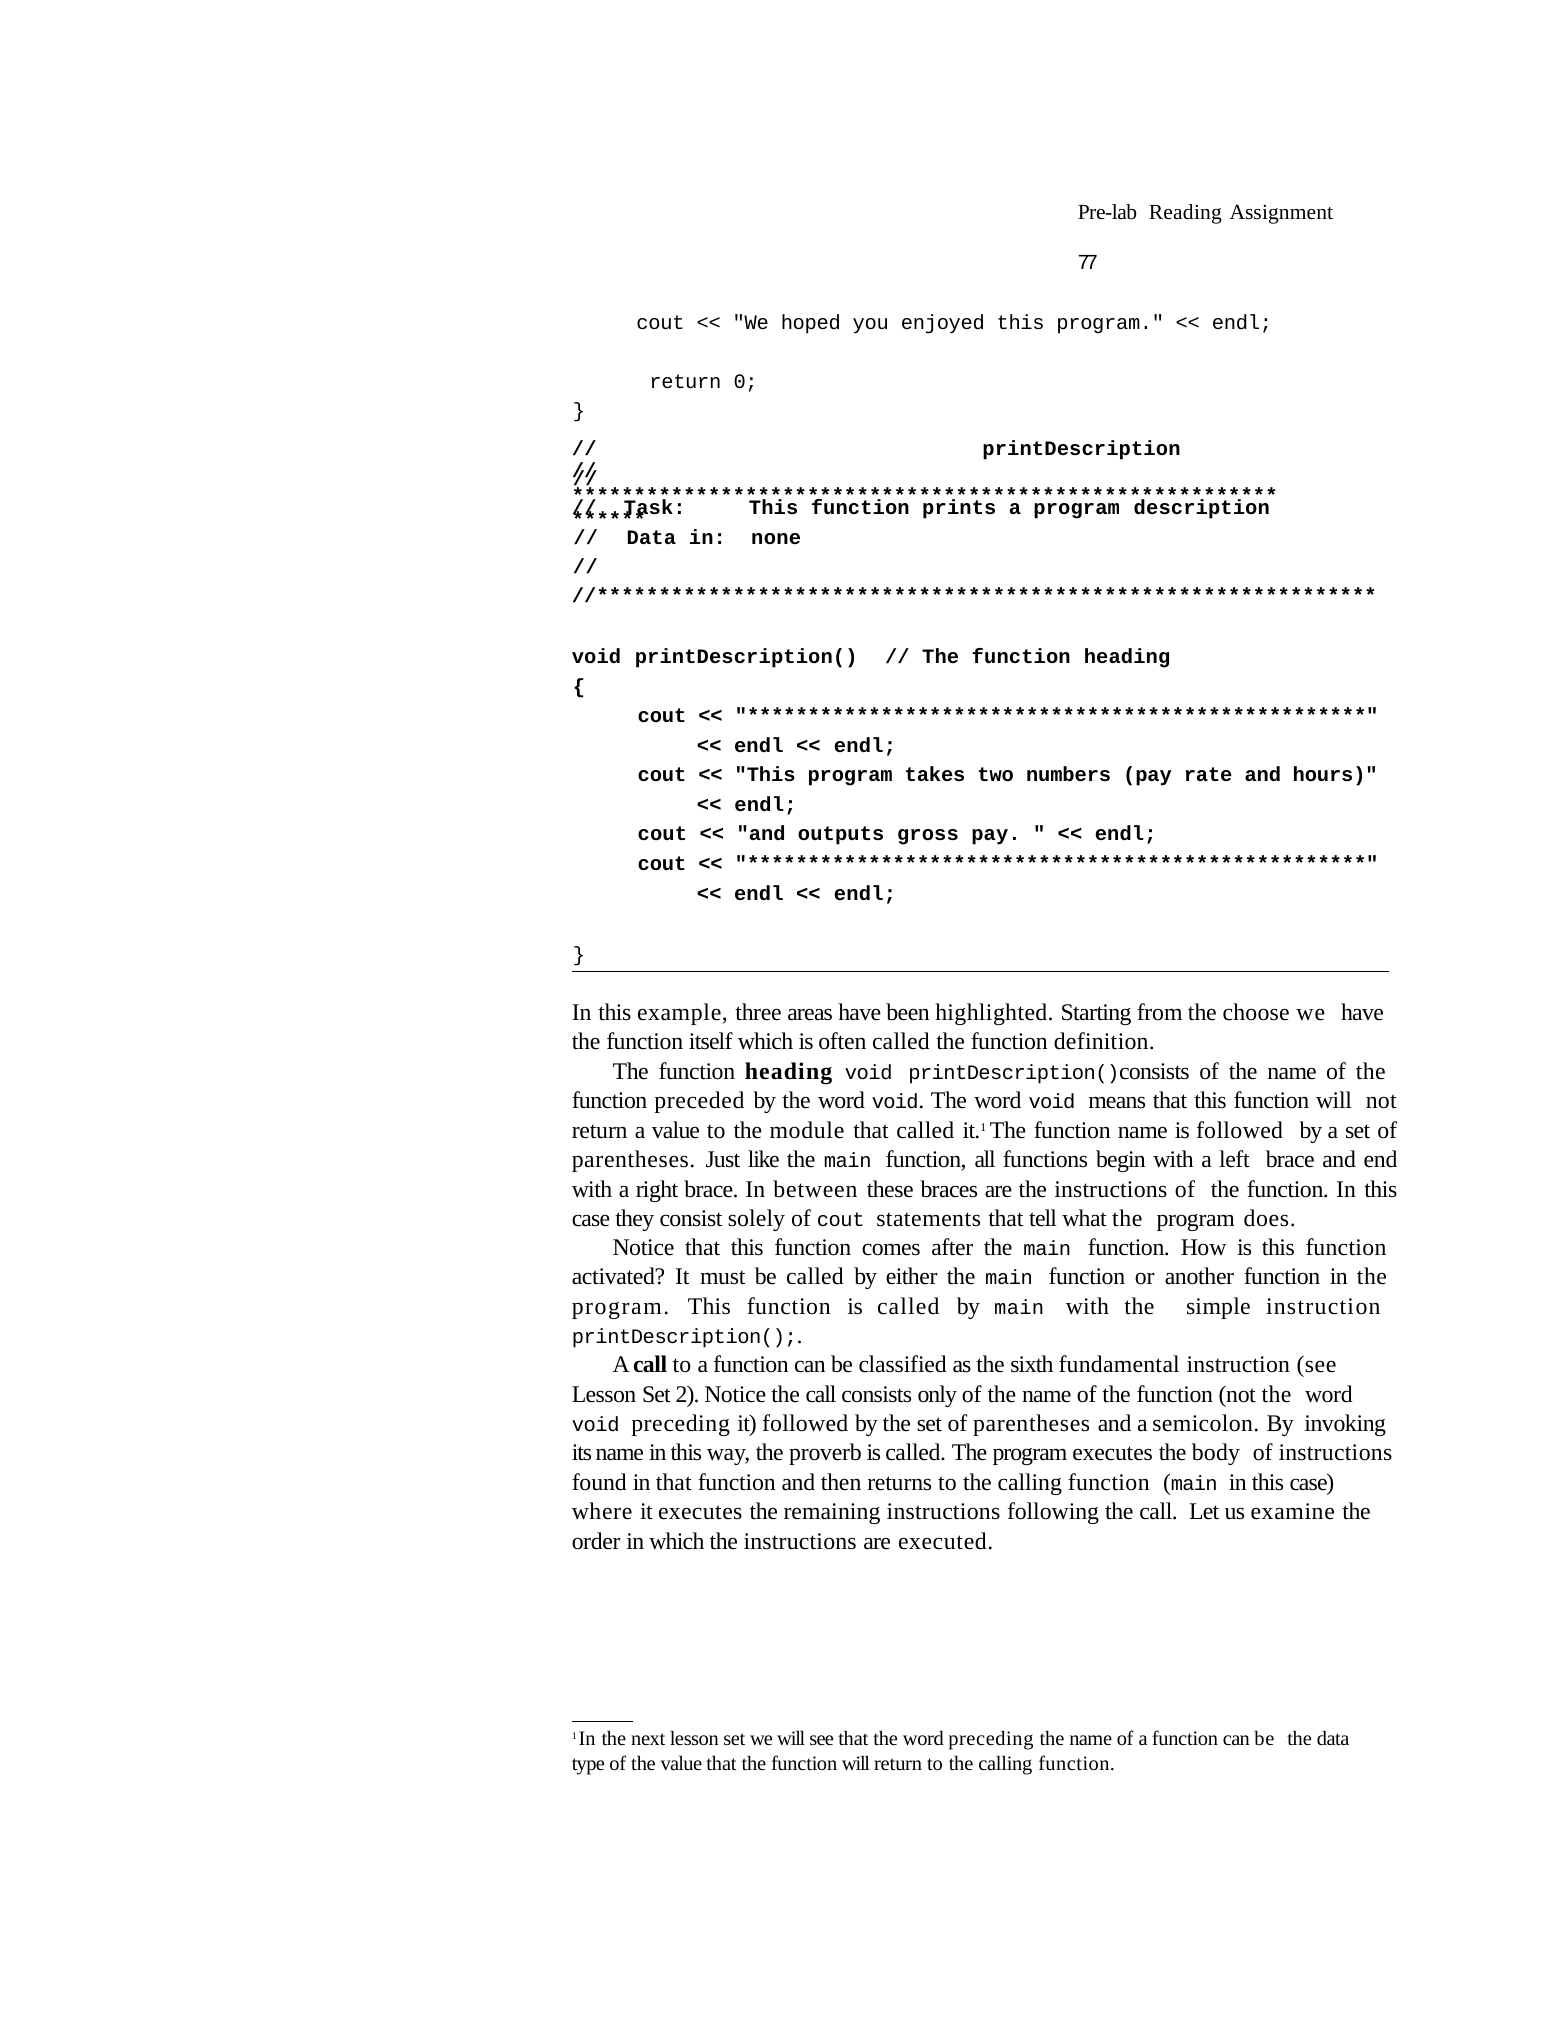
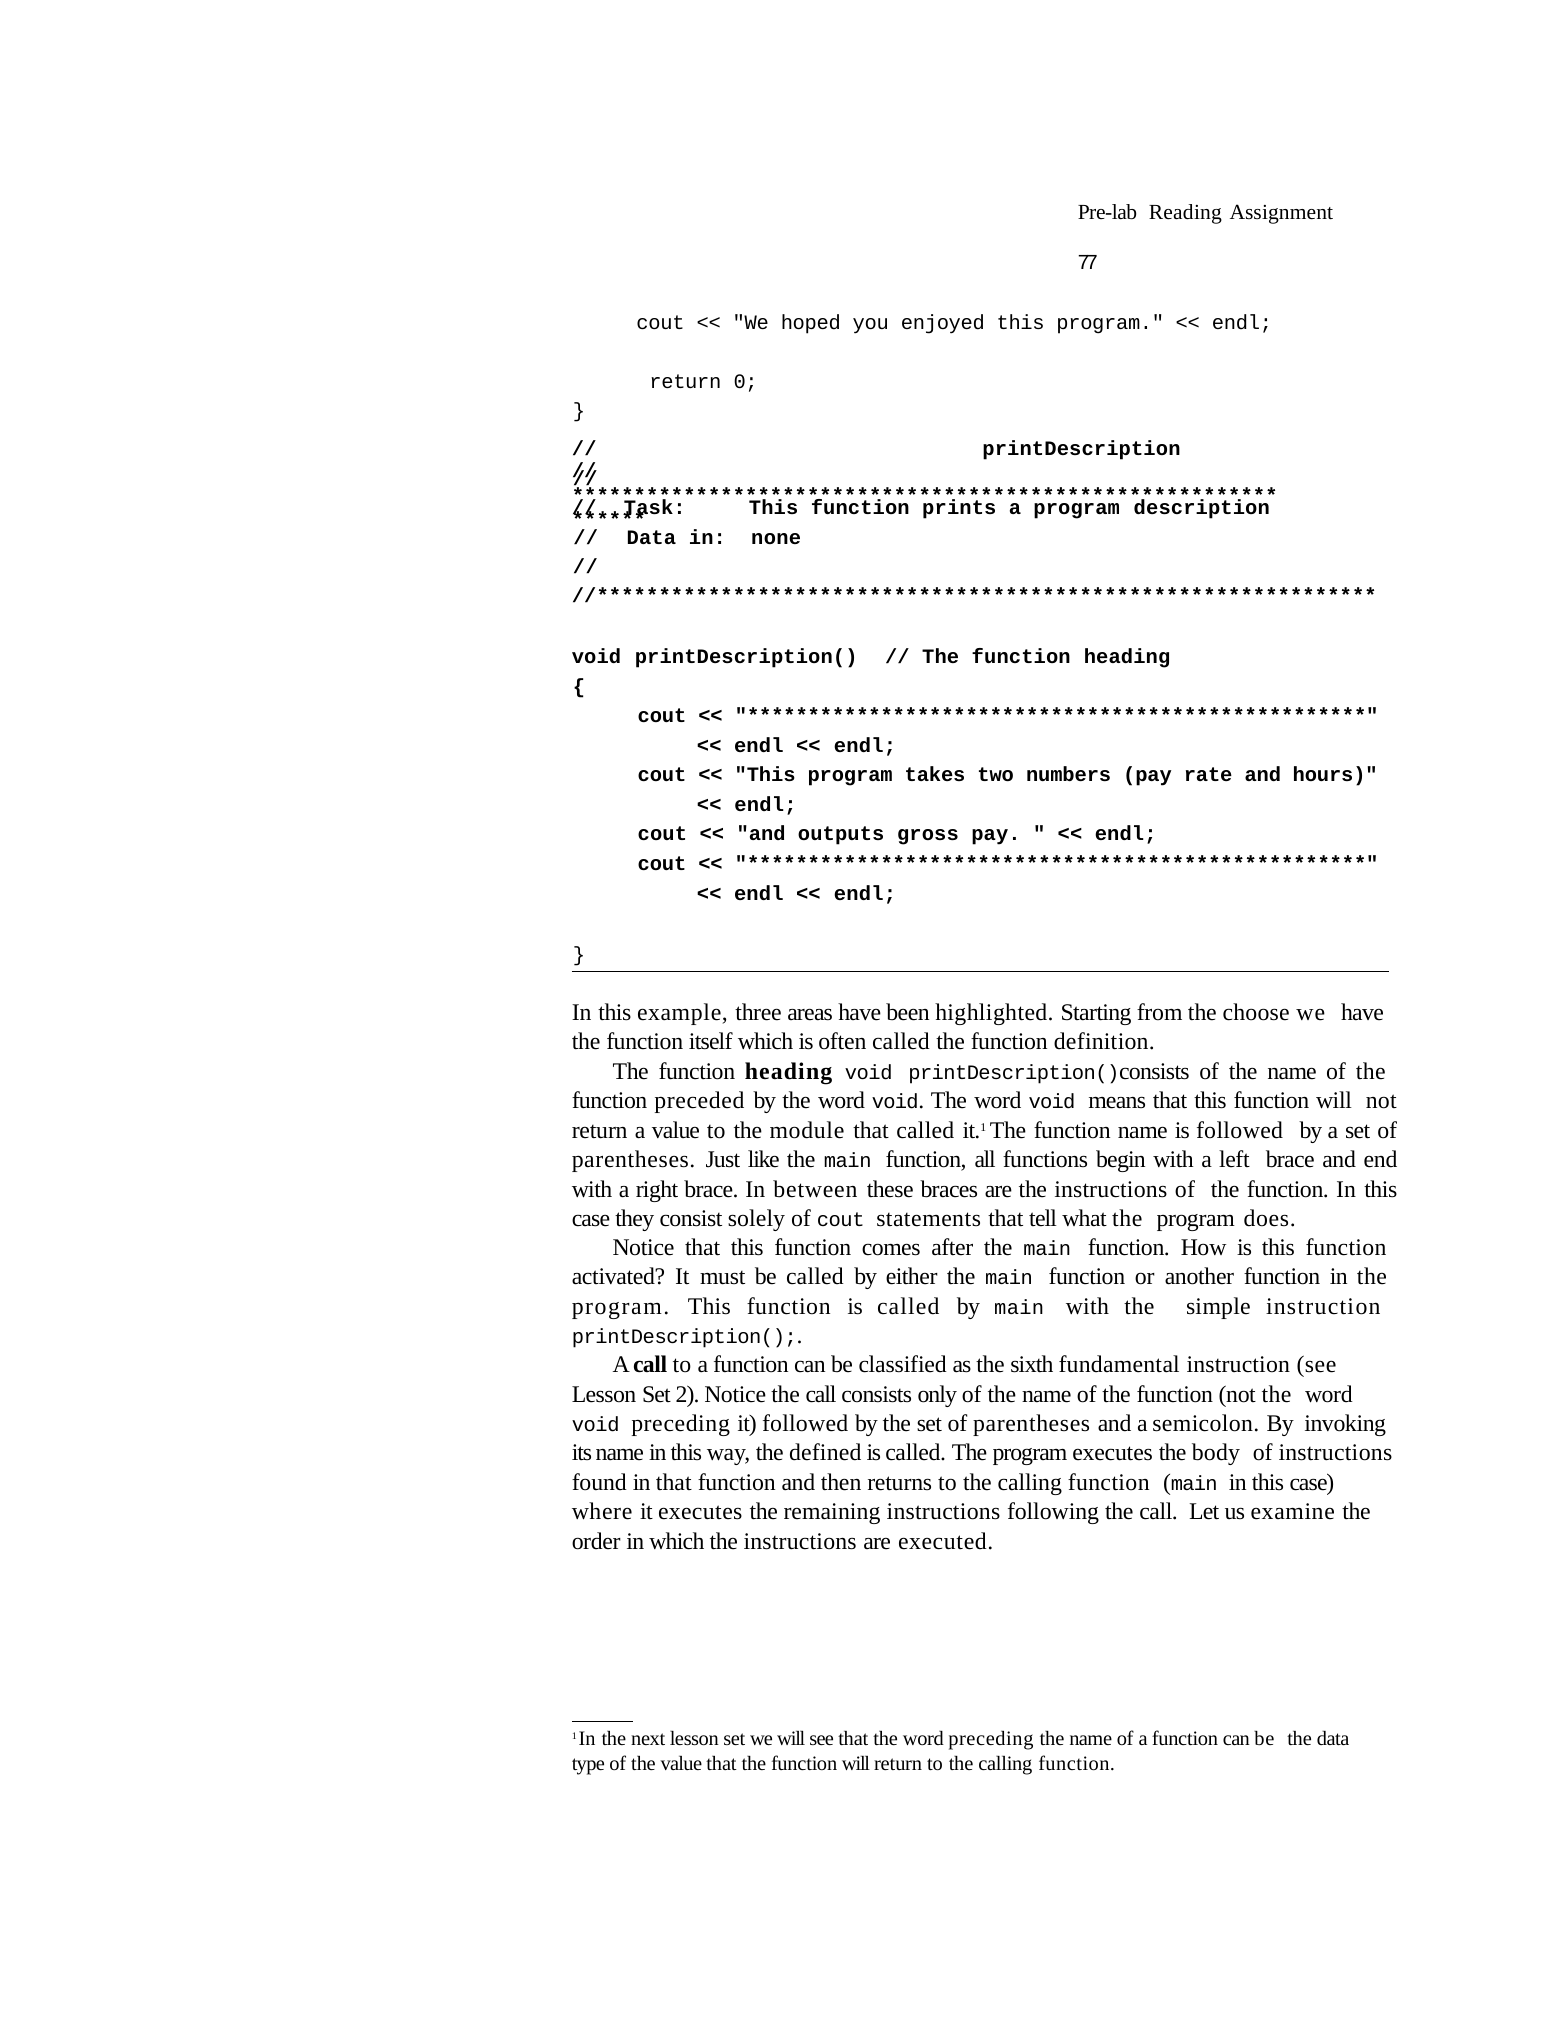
proverb: proverb -> defined (825, 1453)
